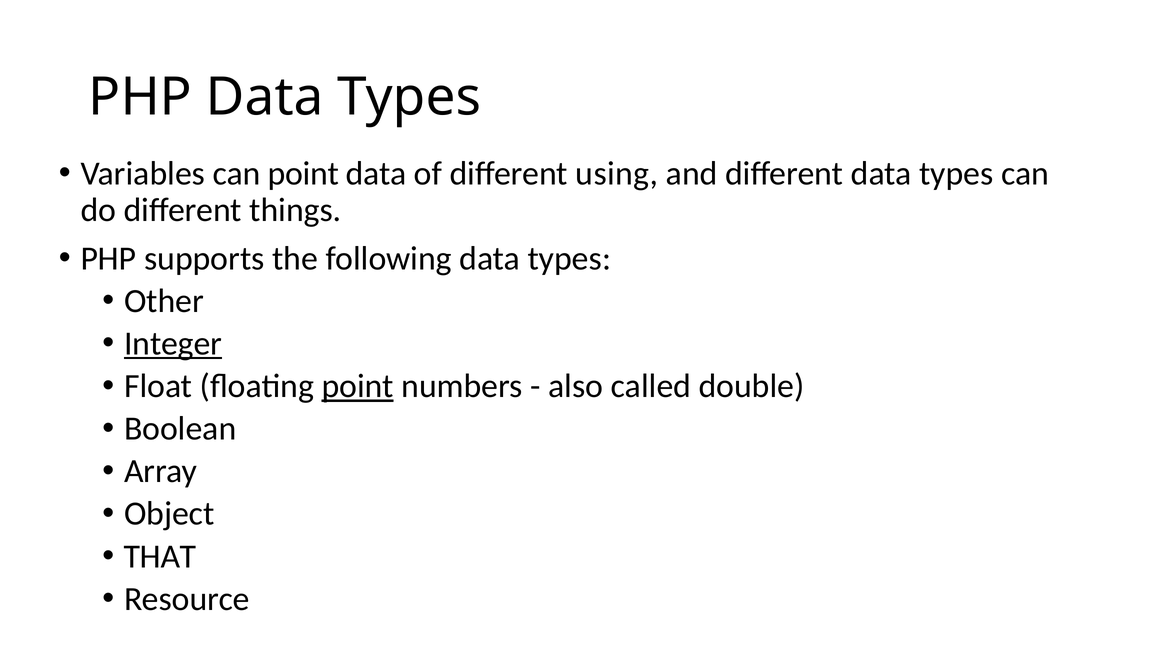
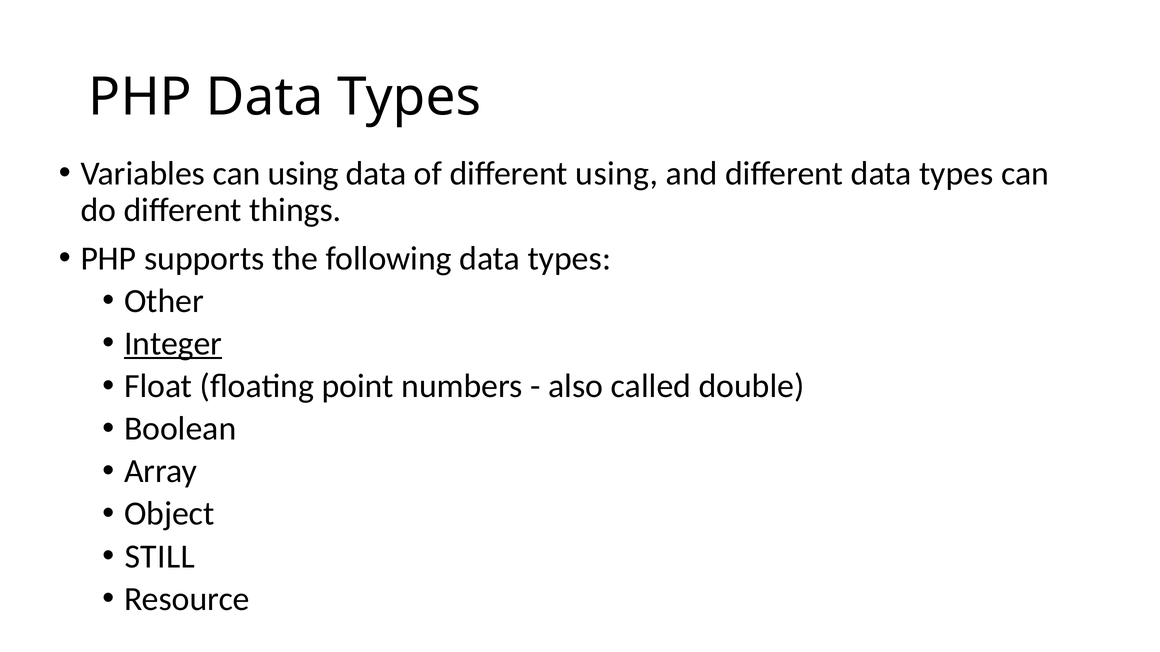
can point: point -> using (303, 174)
point underline: present -> none (358, 386)
THAT: THAT -> STILL (160, 557)
